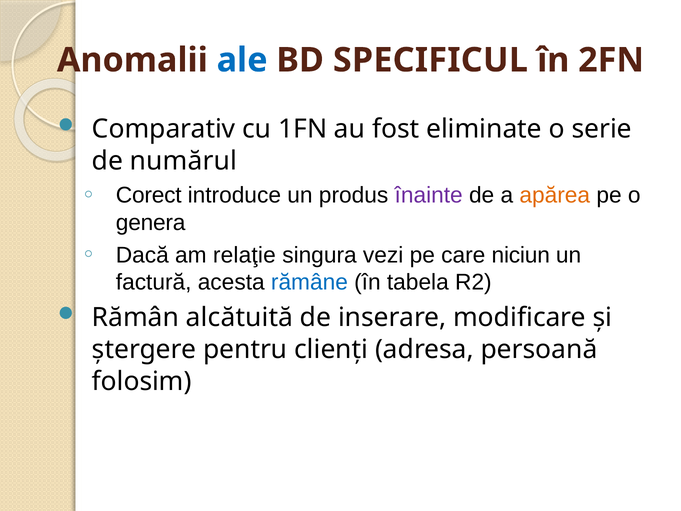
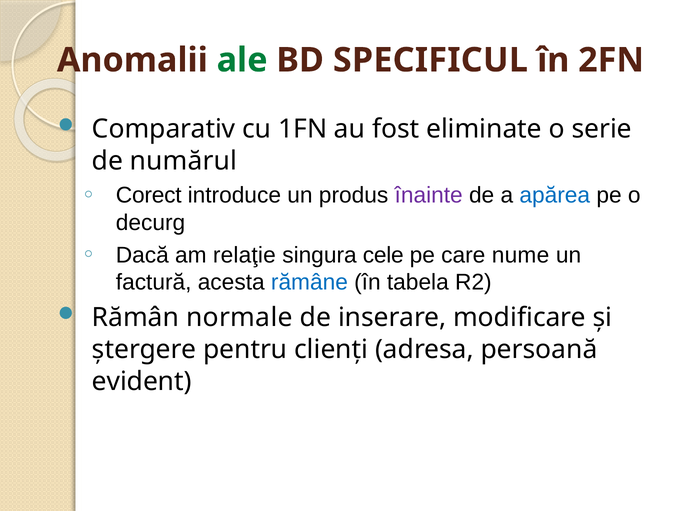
ale colour: blue -> green (242, 60)
apărea colour: orange -> blue (555, 195)
genera: genera -> decurg (151, 222)
vezi: vezi -> cele (383, 255)
niciun: niciun -> nume (521, 255)
alcătuită: alcătuită -> normale (239, 318)
folosim: folosim -> evident (142, 381)
